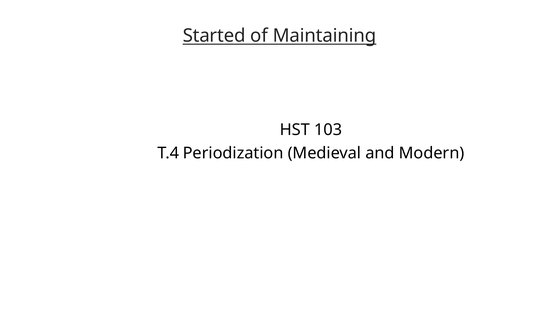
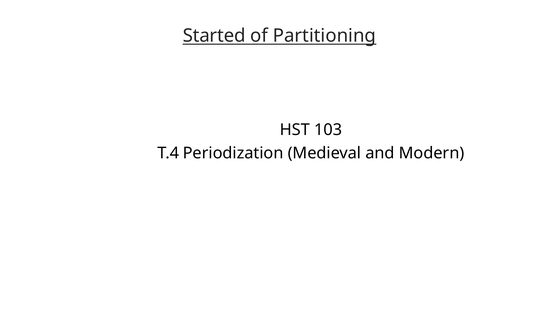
Maintaining: Maintaining -> Partitioning (324, 36)
